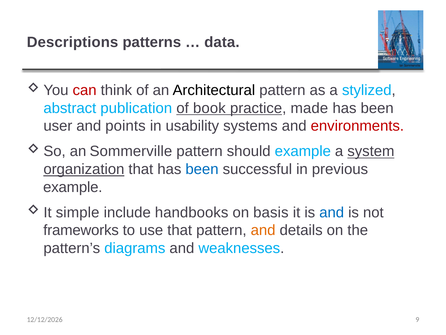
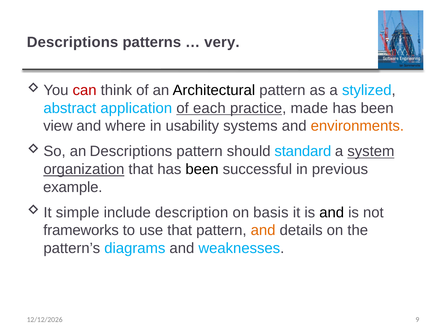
data: data -> very (222, 42)
publication: publication -> application (136, 108)
book: book -> each (209, 108)
user: user -> view (58, 126)
points: points -> where (126, 126)
environments colour: red -> orange (357, 126)
an Sommerville: Sommerville -> Descriptions (131, 151)
should example: example -> standard (303, 151)
been colour: blue -> black (202, 169)
handbooks: handbooks -> description (192, 212)
and colour: blue -> black (332, 212)
